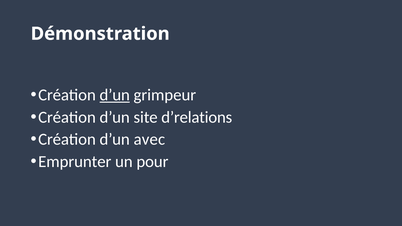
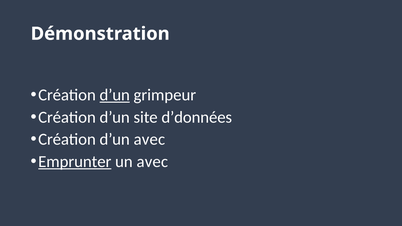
d’relations: d’relations -> d’données (197, 117)
Emprunter underline: none -> present (75, 162)
un pour: pour -> avec (152, 162)
